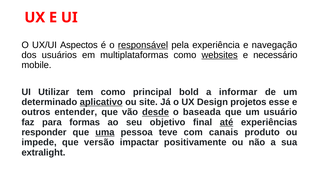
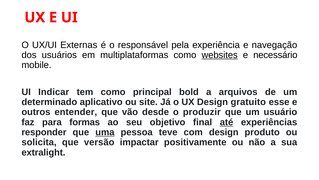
Aspectos: Aspectos -> Externas (79, 45)
responsável underline: present -> none (143, 45)
Utilizar: Utilizar -> Indicar (54, 92)
informar: informar -> arquivos (238, 92)
aplicativo underline: present -> none (101, 102)
projetos: projetos -> gratuito (248, 102)
desde underline: present -> none (156, 112)
baseada: baseada -> produzir (202, 112)
com canais: canais -> design (224, 132)
impede: impede -> solicita (39, 142)
